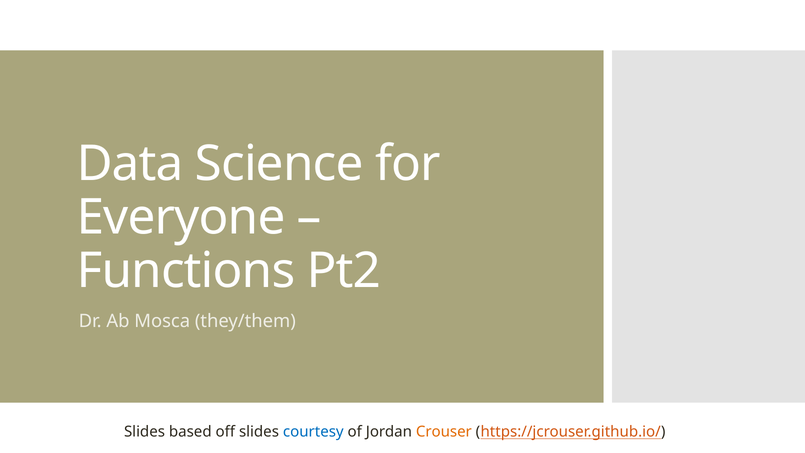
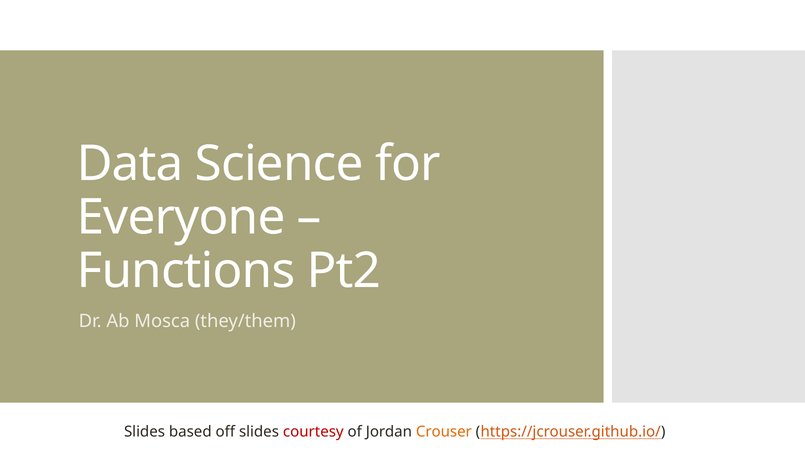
courtesy colour: blue -> red (313, 432)
